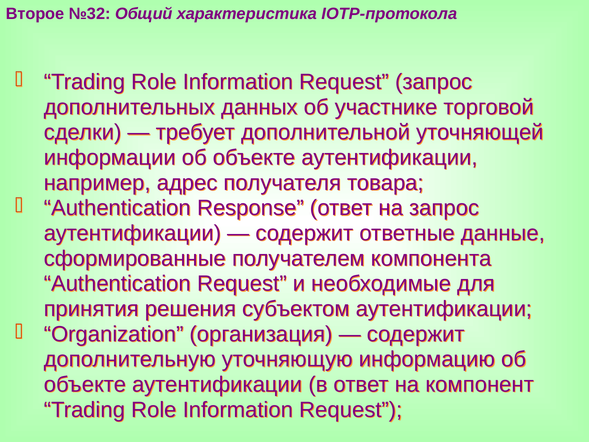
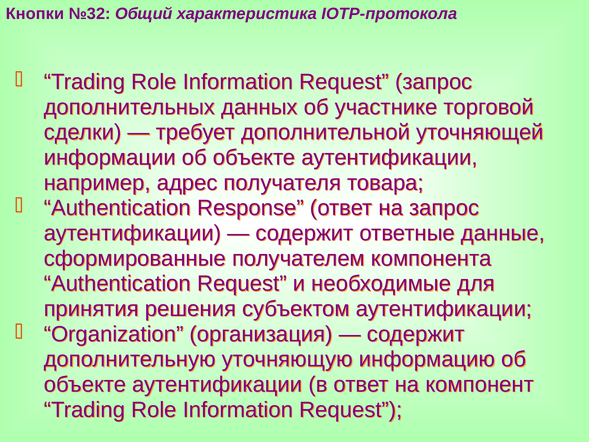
Второе: Второе -> Кнопки (35, 14)
